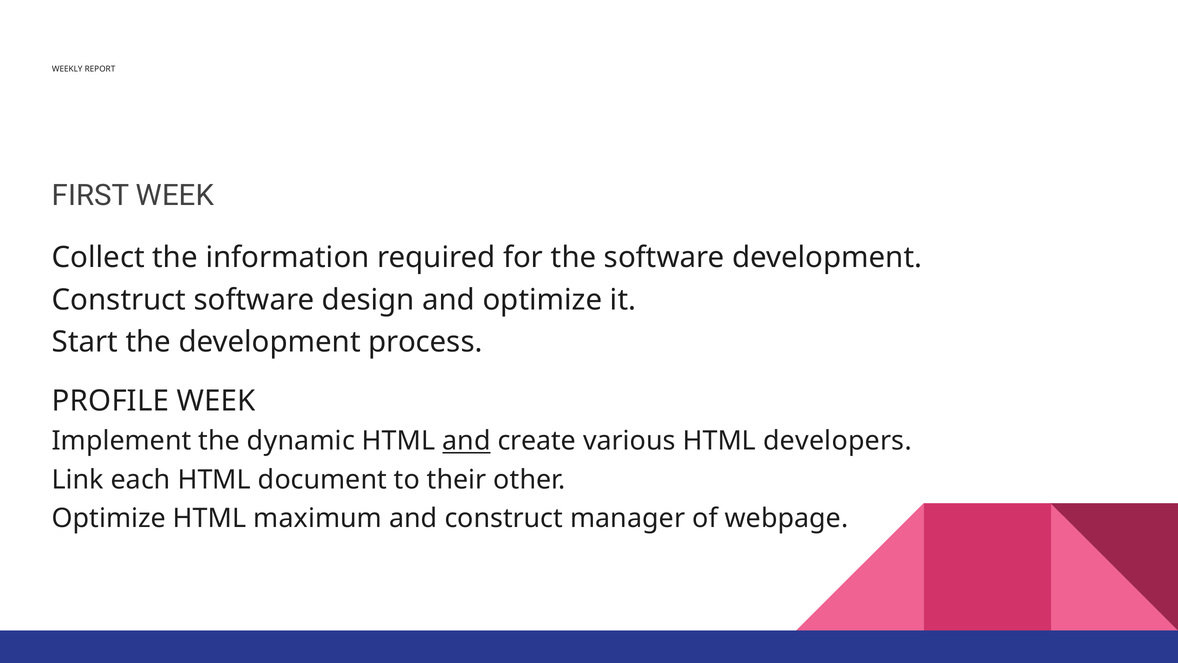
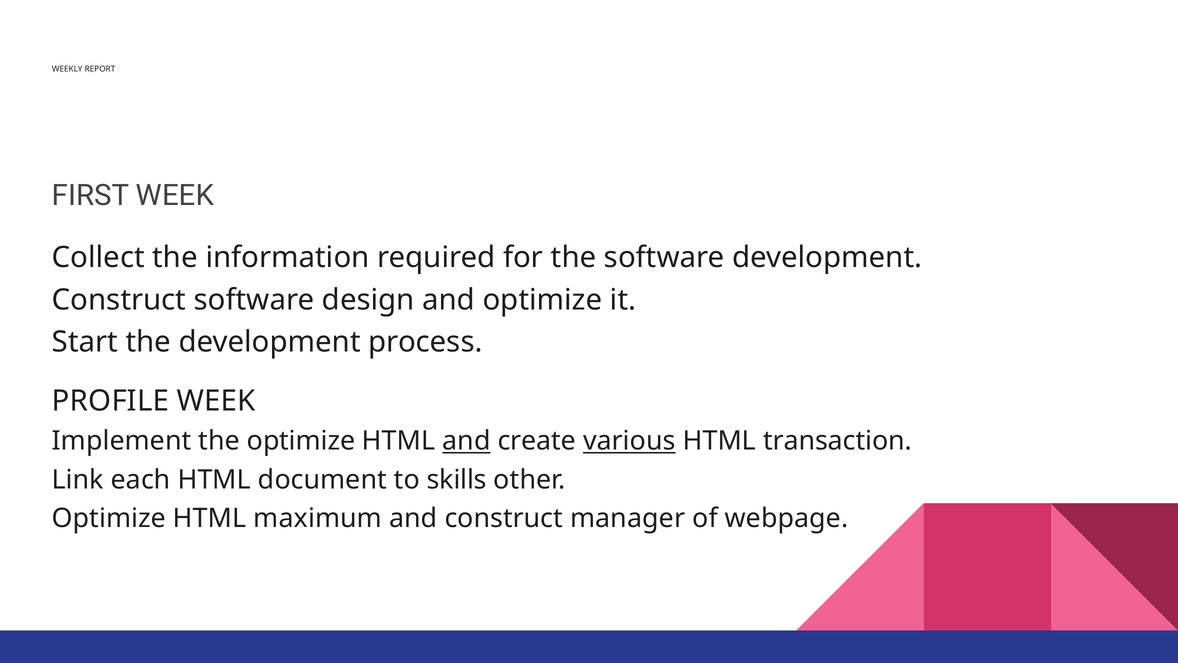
the dynamic: dynamic -> optimize (301, 441)
various underline: none -> present (629, 441)
developers: developers -> transaction (838, 441)
their: their -> skills (457, 480)
